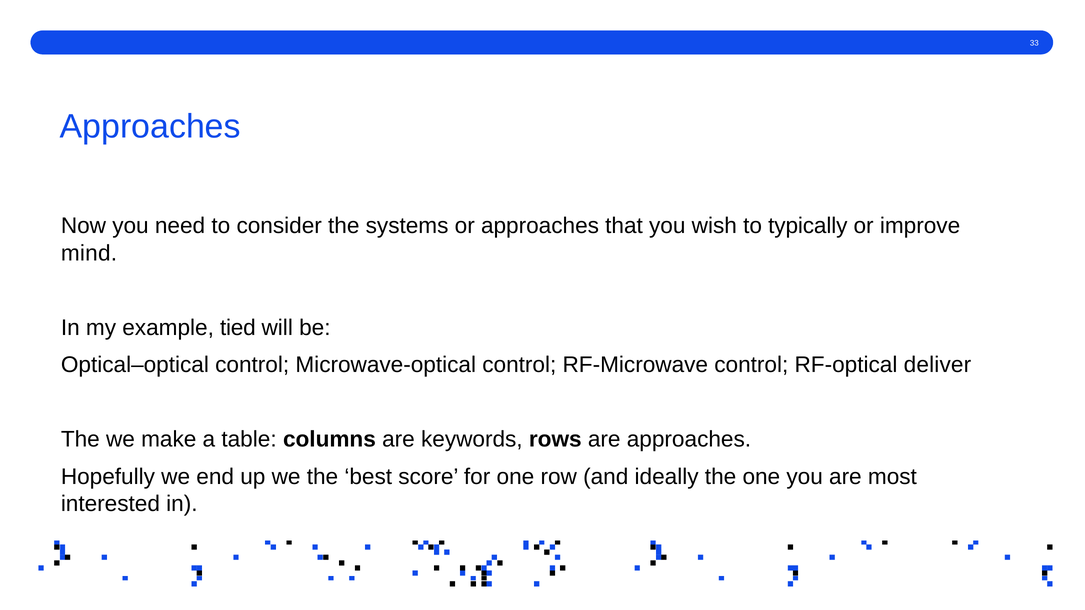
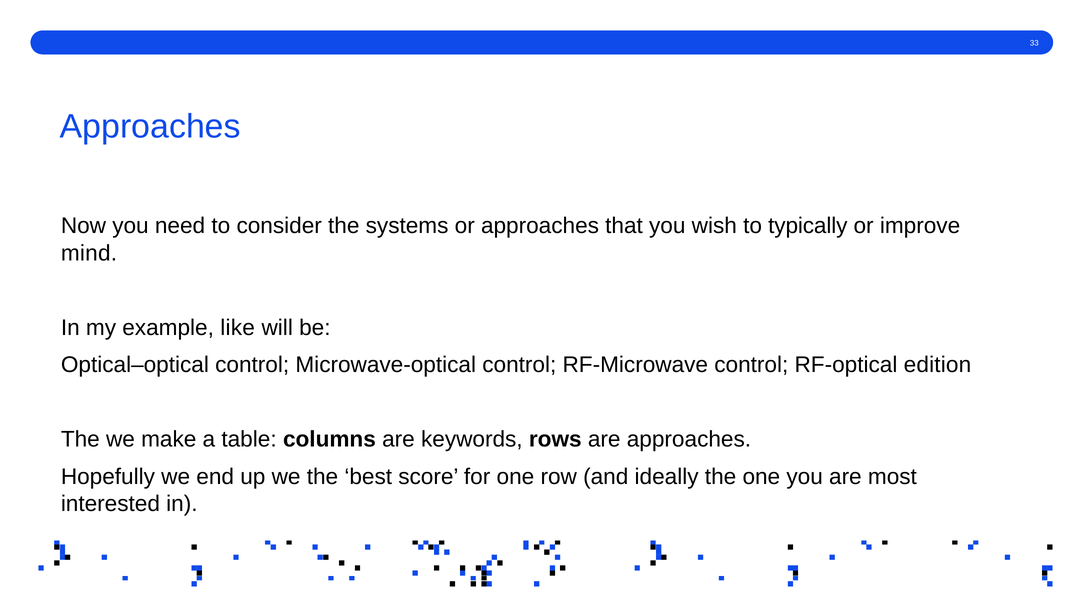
tied: tied -> like (238, 328)
deliver: deliver -> edition (937, 365)
